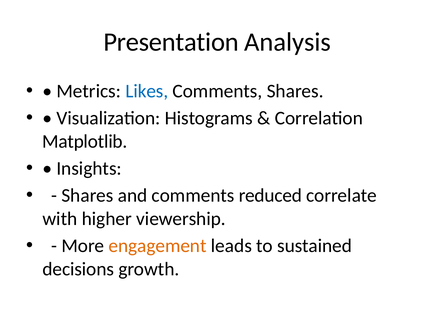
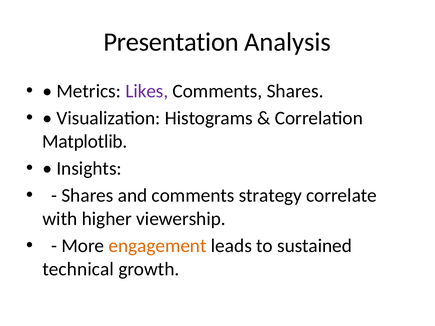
Likes colour: blue -> purple (147, 91)
reduced: reduced -> strategy (270, 196)
decisions: decisions -> technical (78, 269)
